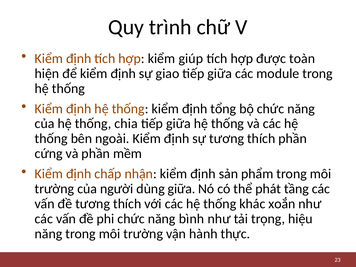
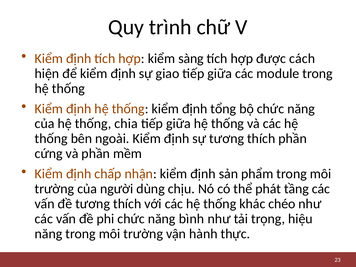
giúp: giúp -> sàng (191, 59)
toàn: toàn -> cách (302, 59)
dùng giữa: giữa -> chịu (181, 189)
xoắn: xoắn -> chéo (282, 204)
